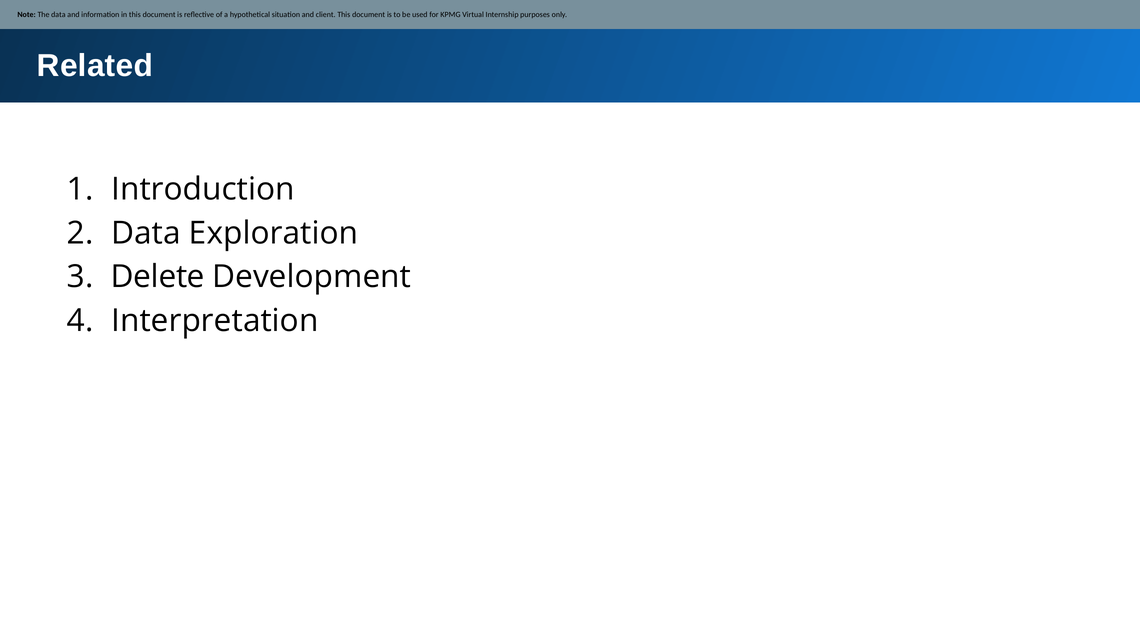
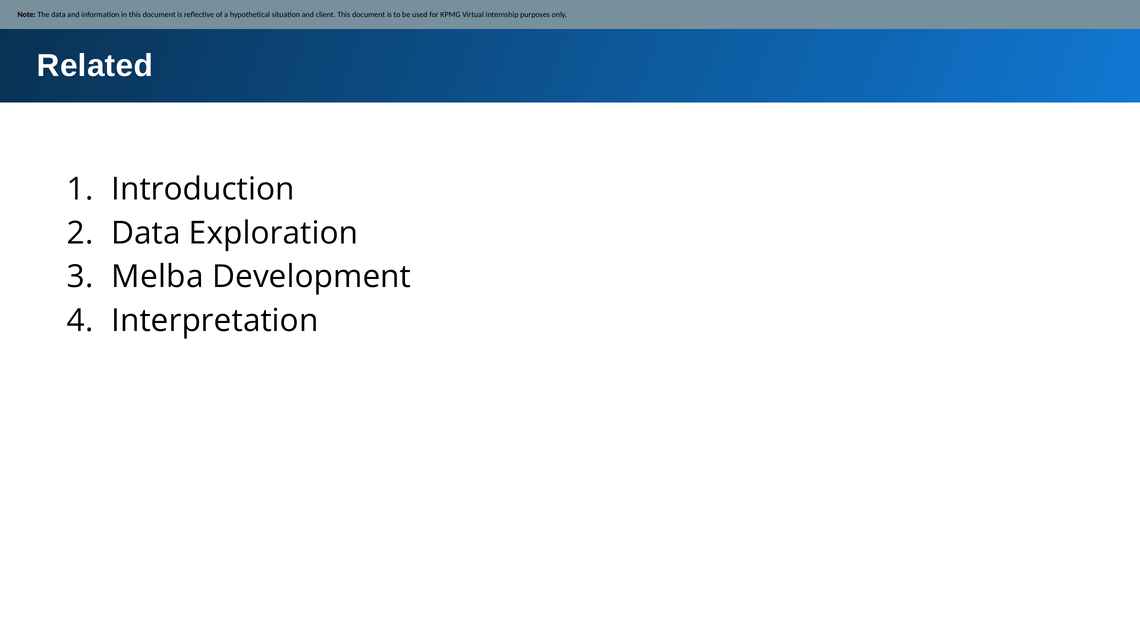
Delete: Delete -> Melba (157, 277)
